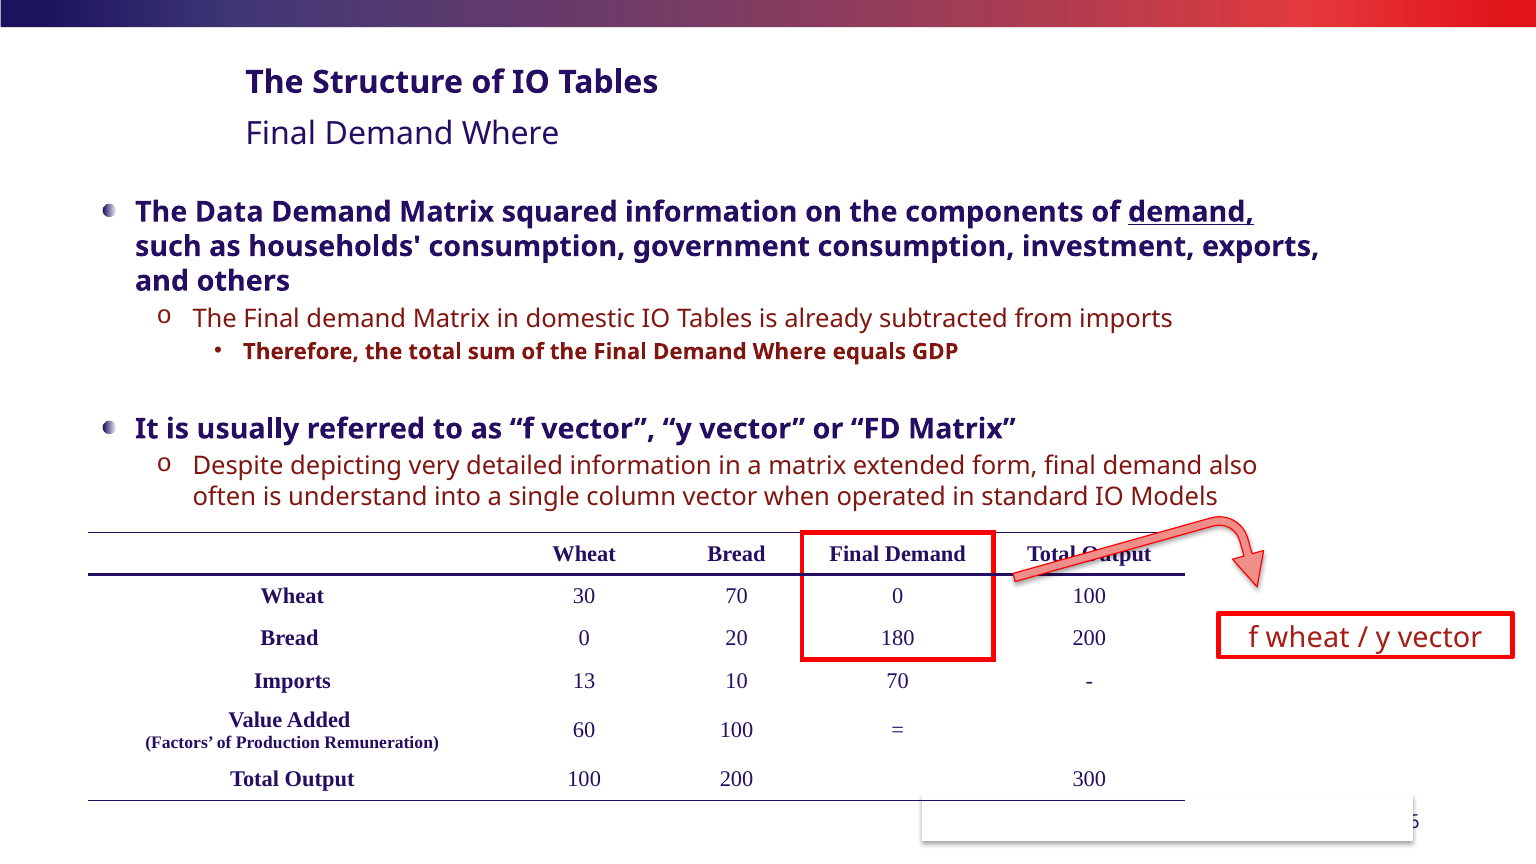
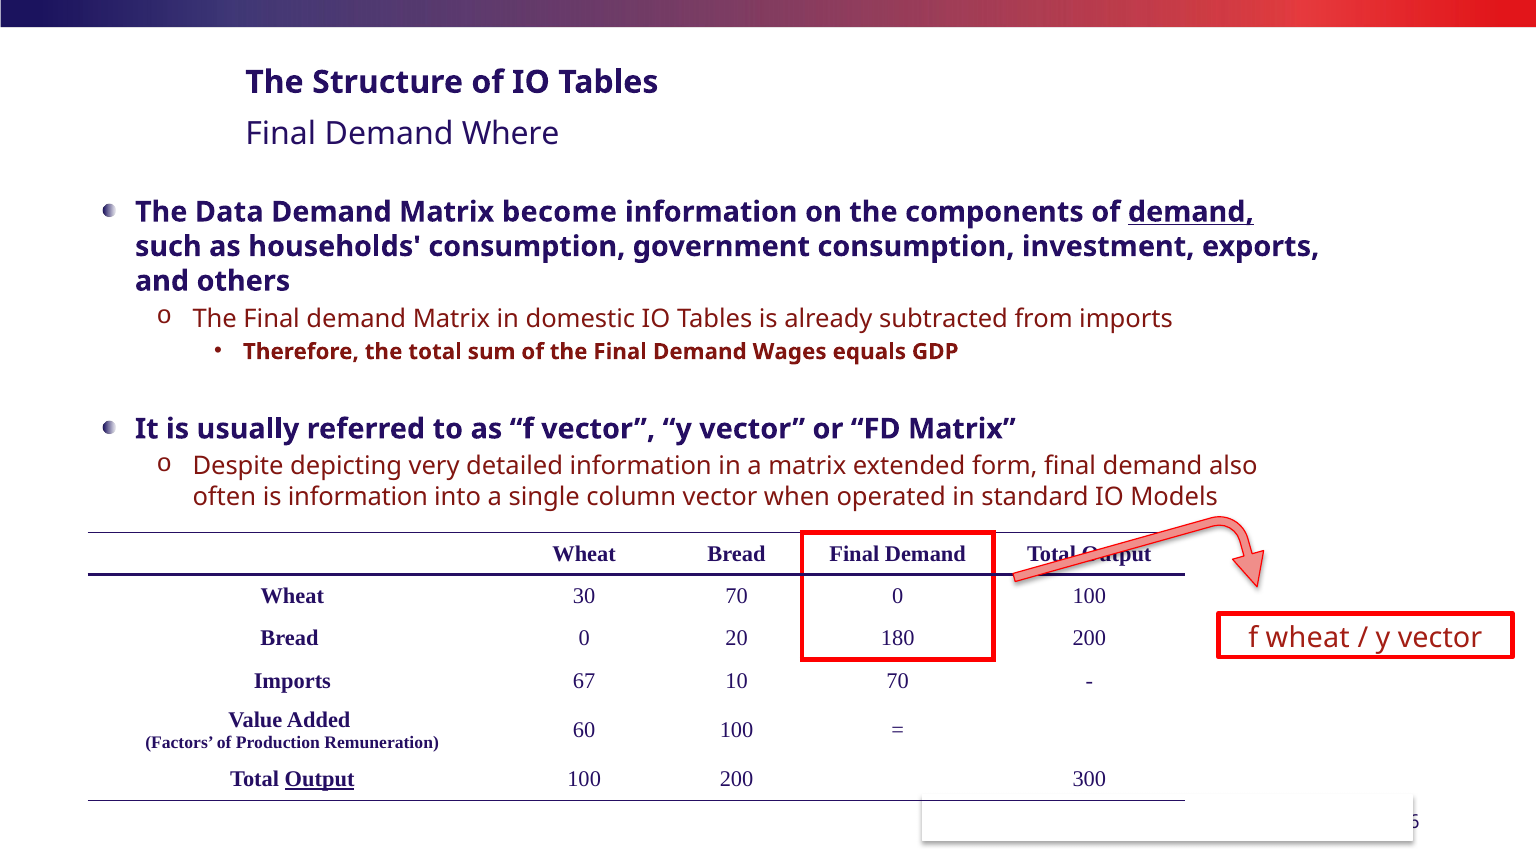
squared: squared -> become (560, 212)
the Final Demand Where: Where -> Wages (790, 352)
is understand: understand -> information (358, 497)
13: 13 -> 67 (584, 681)
Output underline: none -> present (320, 779)
